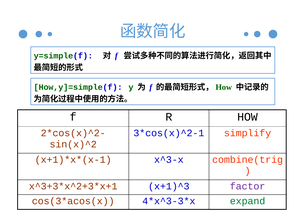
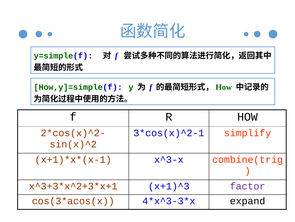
expand colour: green -> black (248, 200)
